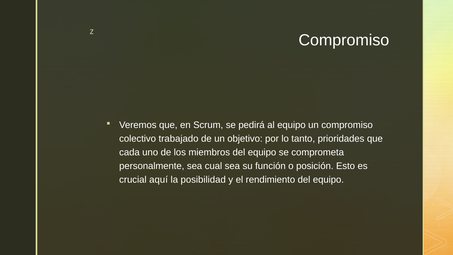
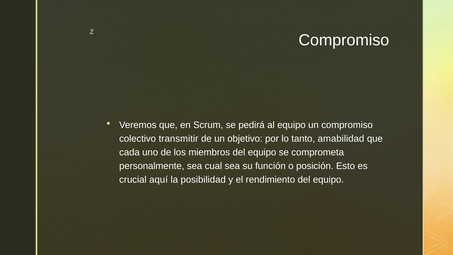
trabajado: trabajado -> transmitir (179, 139)
prioridades: prioridades -> amabilidad (341, 139)
